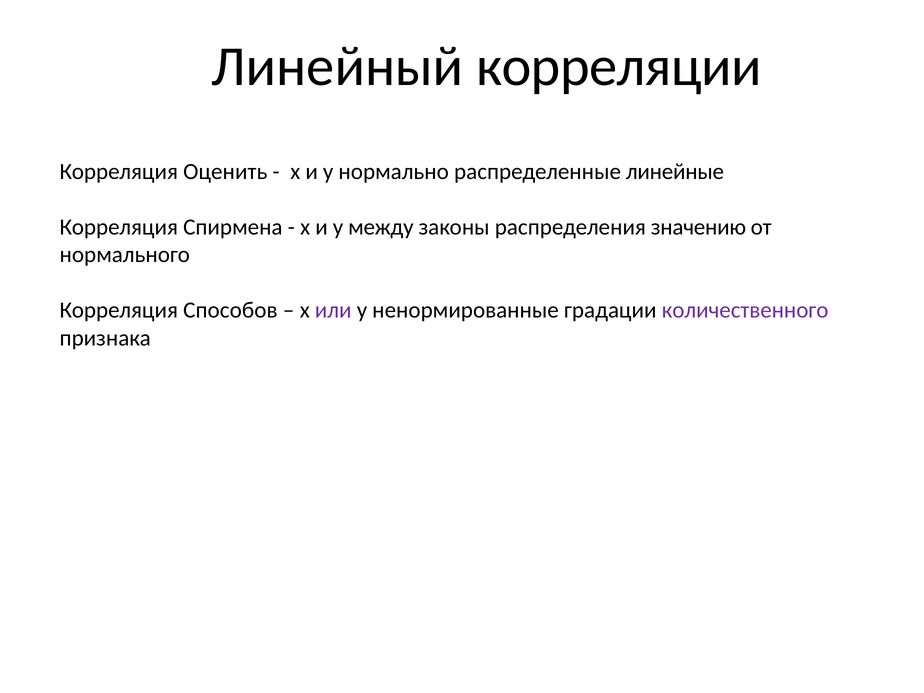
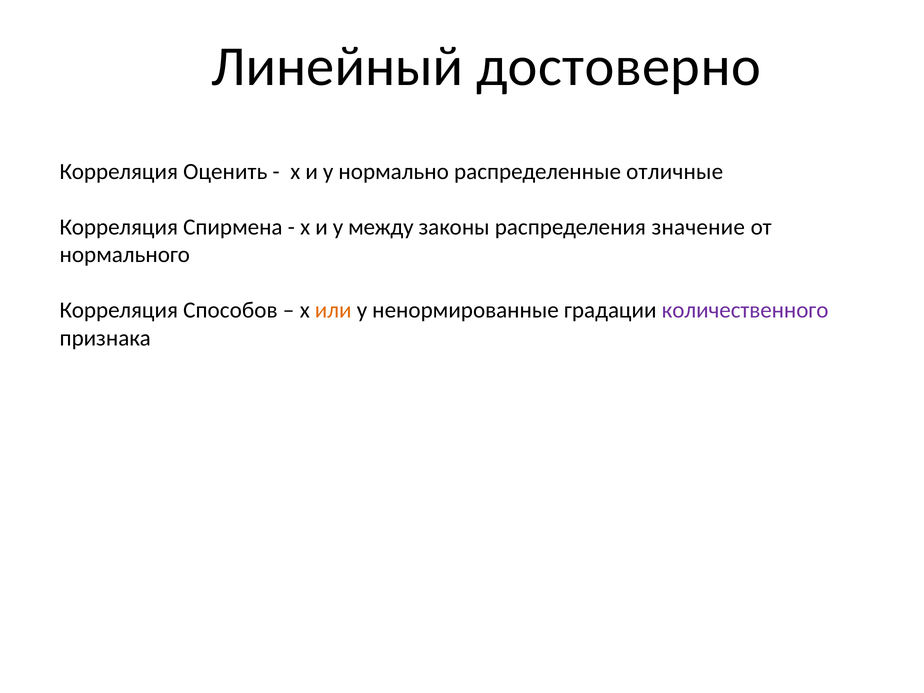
корреляции: корреляции -> достоверно (618, 67)
линейные: линейные -> отличные (675, 172)
значению: значению -> значение (698, 227)
или colour: purple -> orange (333, 310)
